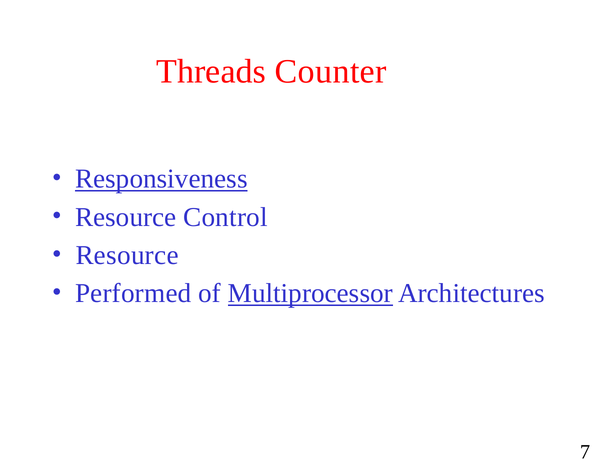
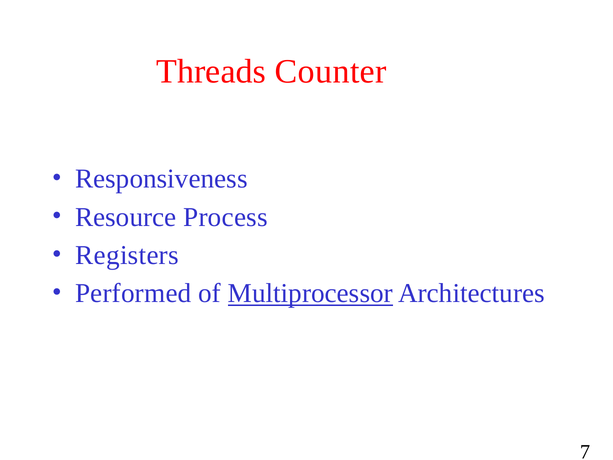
Responsiveness underline: present -> none (161, 179)
Control: Control -> Process (226, 217)
Resource: Resource -> Registers (127, 255)
